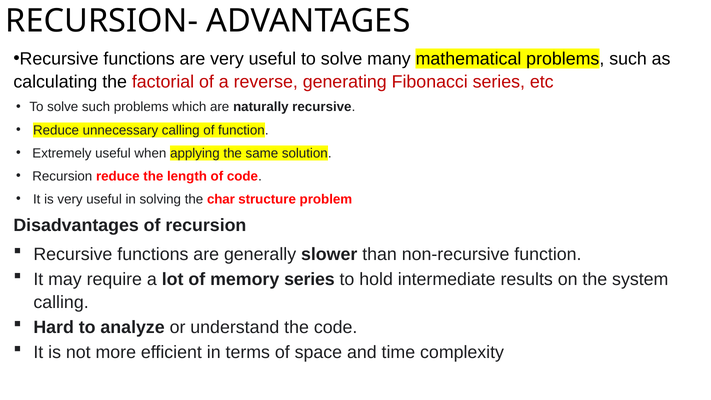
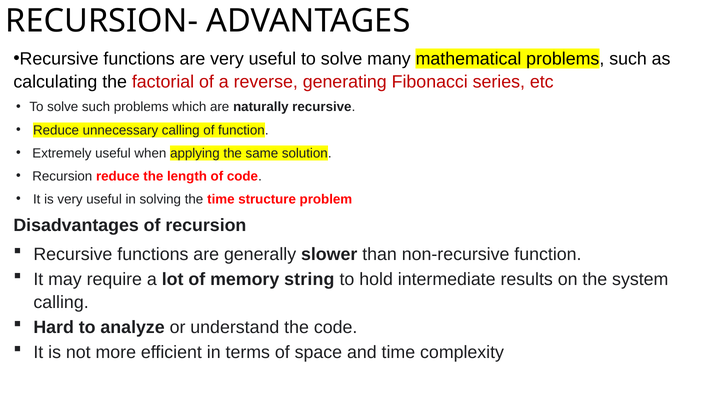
the char: char -> time (221, 199)
memory series: series -> string (309, 279)
